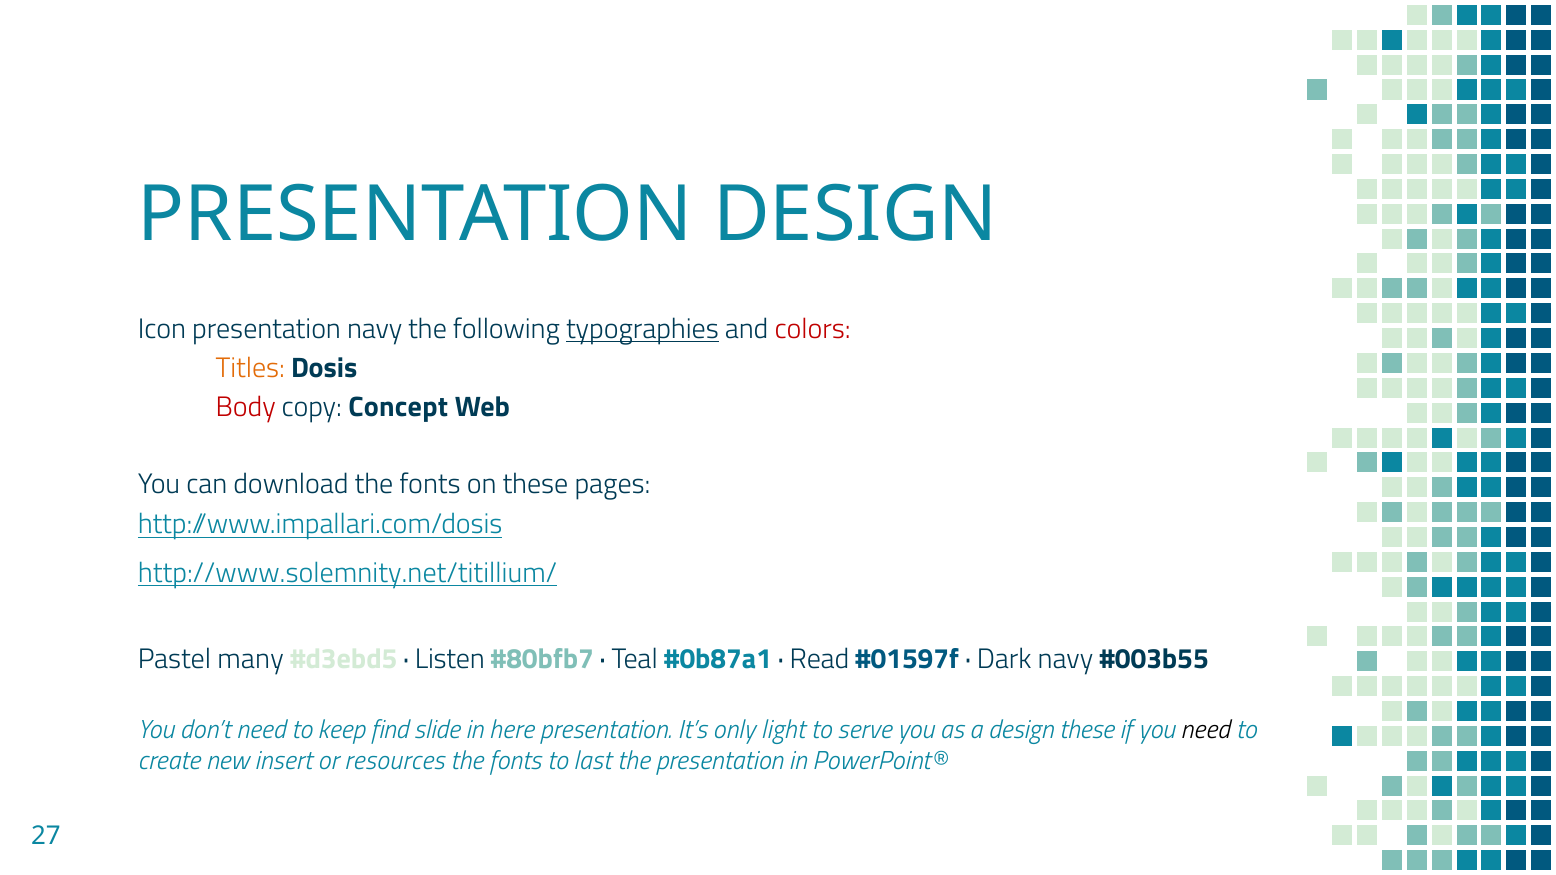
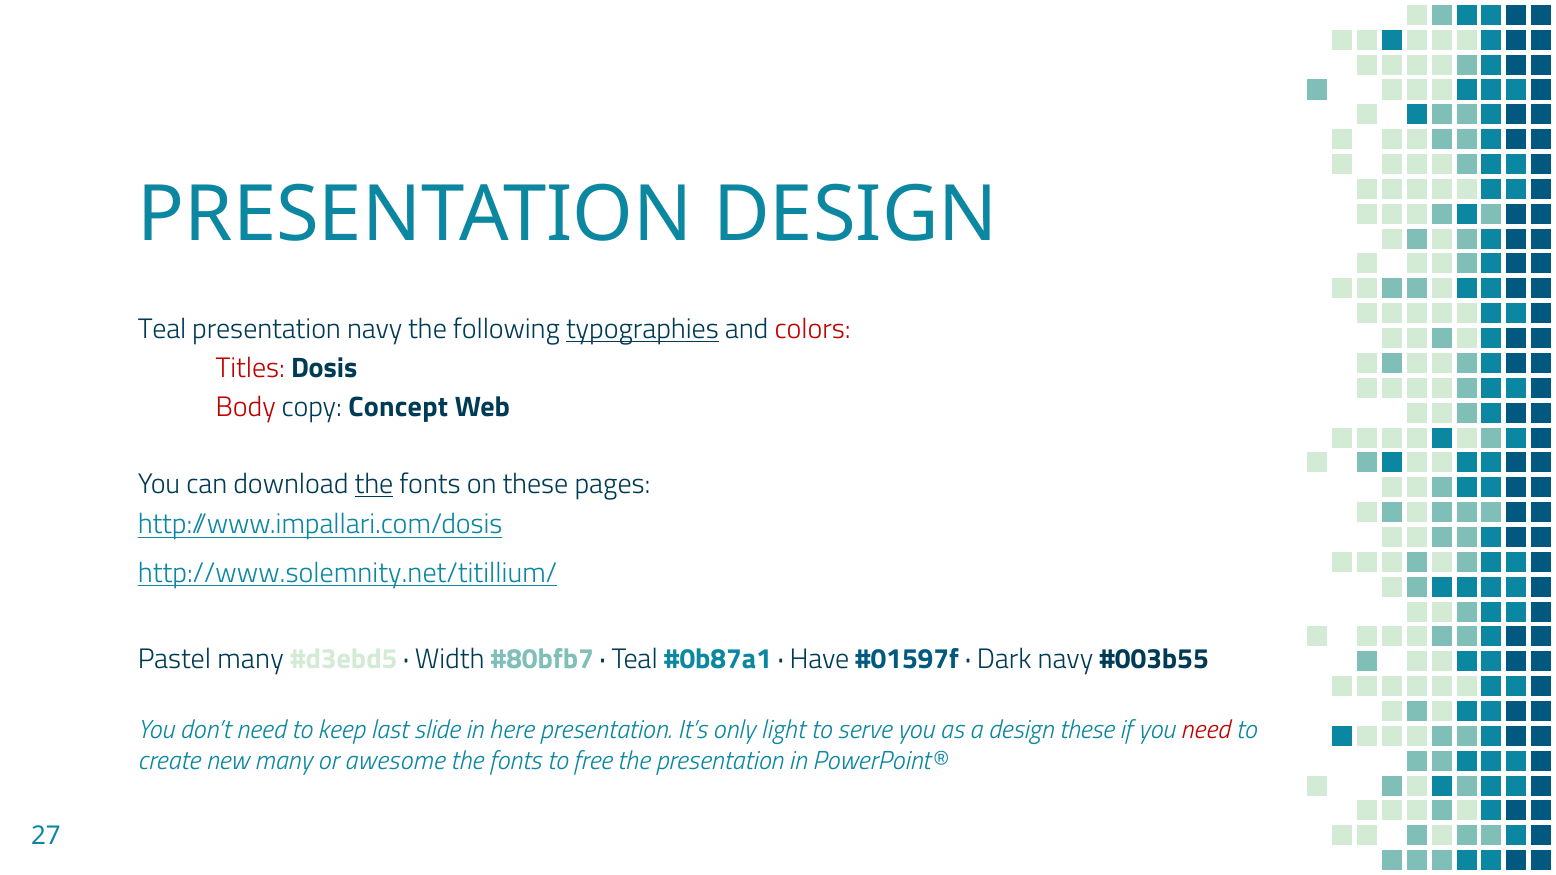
Icon: Icon -> Teal (162, 329)
Titles colour: orange -> red (250, 368)
the underline: none -> present (374, 484)
Listen: Listen -> Width (450, 660)
Read: Read -> Have (820, 660)
find: find -> last (389, 730)
need colour: black -> red (1205, 730)
new insert: insert -> many (283, 761)
resources: resources -> awesome (394, 761)
last: last -> free (593, 761)
